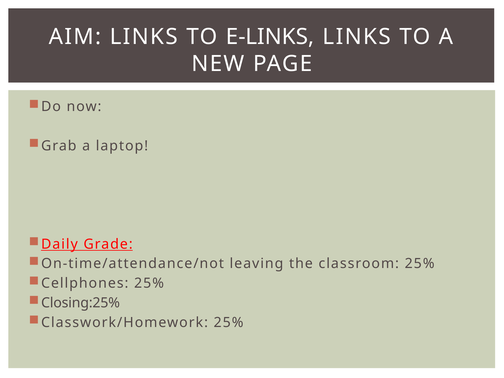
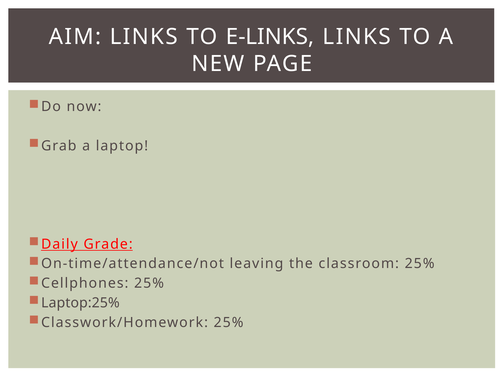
Closing:25%: Closing:25% -> Laptop:25% (80, 303)
